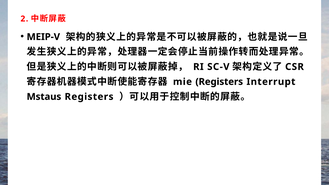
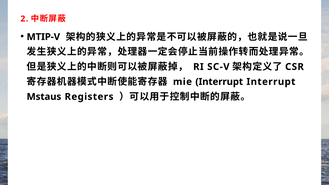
MEIP-V: MEIP-V -> MTIP-V (43, 37)
mie Registers: Registers -> Interrupt (219, 82)
